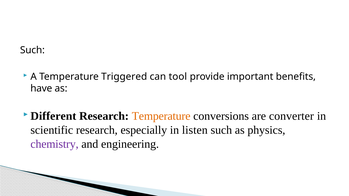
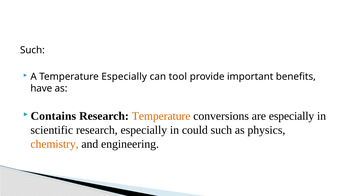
Temperature Triggered: Triggered -> Especially (124, 77)
Different: Different -> Contains (53, 116)
are converter: converter -> especially (292, 116)
listen: listen -> could (195, 130)
chemistry colour: purple -> orange (55, 144)
